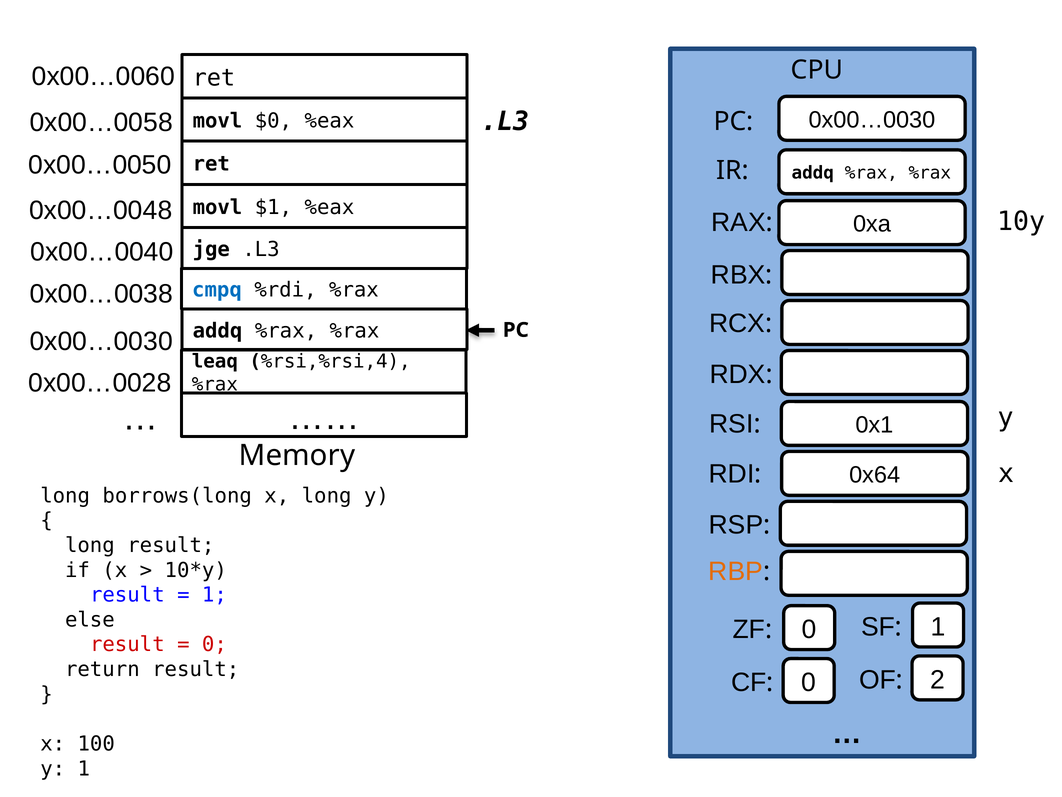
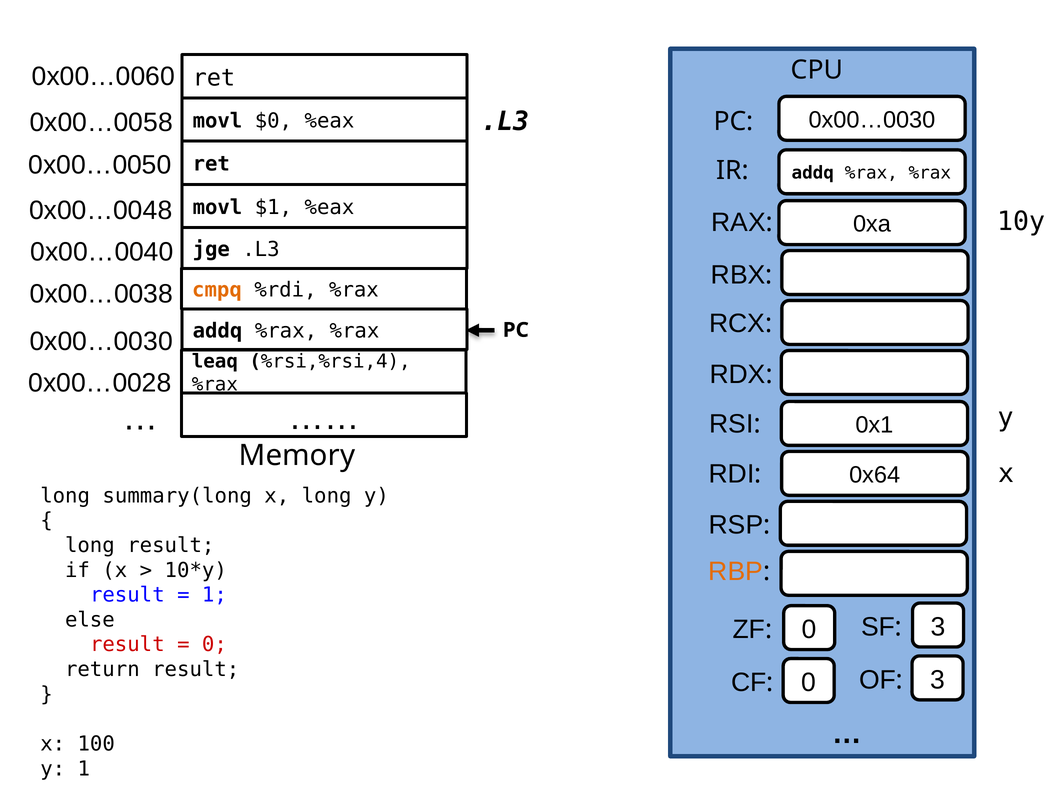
cmpq colour: blue -> orange (217, 290)
borrows(long: borrows(long -> summary(long (177, 496)
1: 1 -> 3 (938, 626)
2: 2 -> 3 (938, 679)
